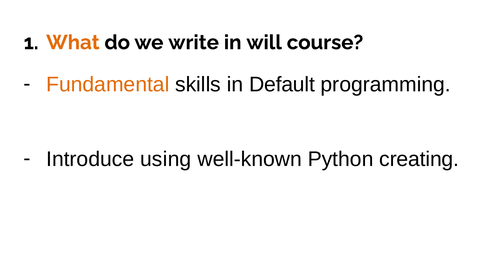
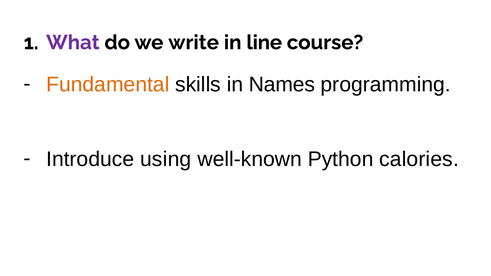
What colour: orange -> purple (73, 43)
will: will -> line (264, 43)
Default: Default -> Names (282, 85)
creating: creating -> calories (419, 159)
